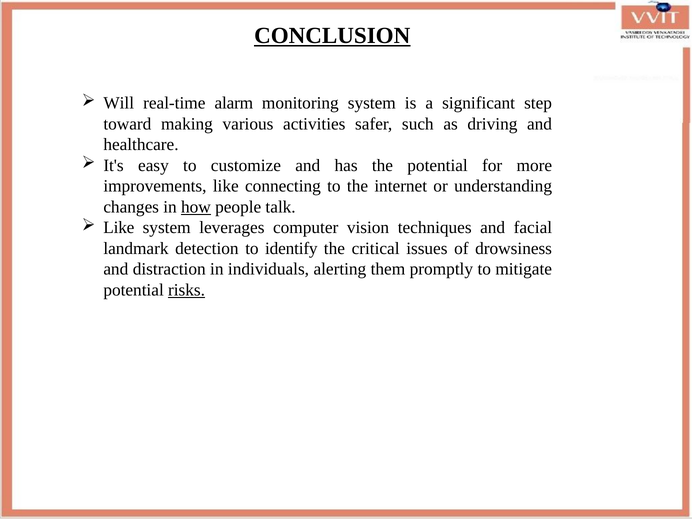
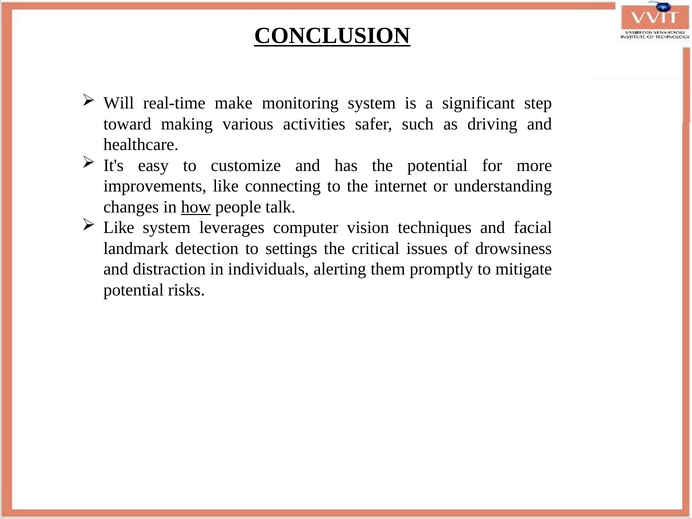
alarm: alarm -> make (234, 103)
identify: identify -> settings (291, 248)
risks underline: present -> none (187, 290)
